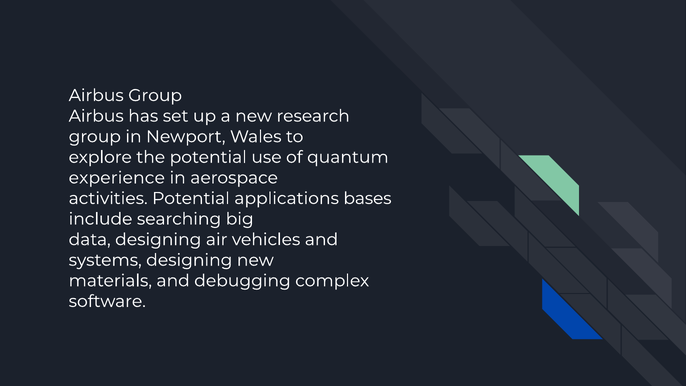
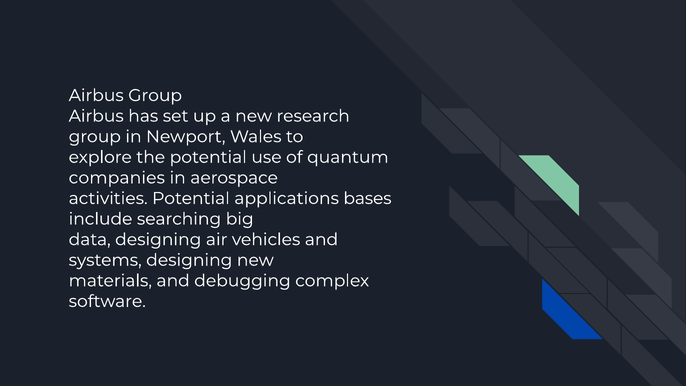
experience: experience -> companies (117, 178)
